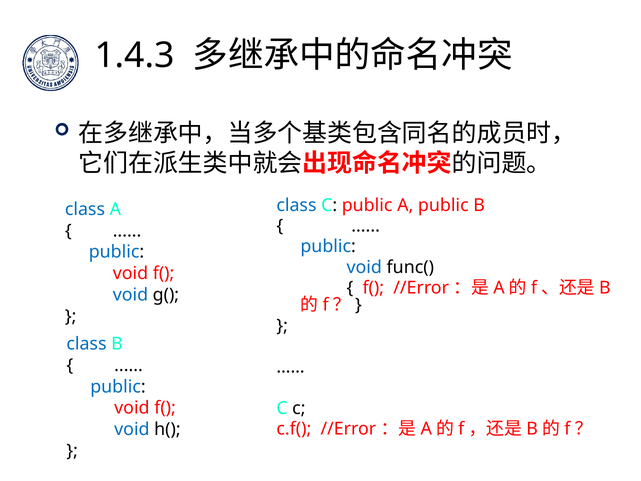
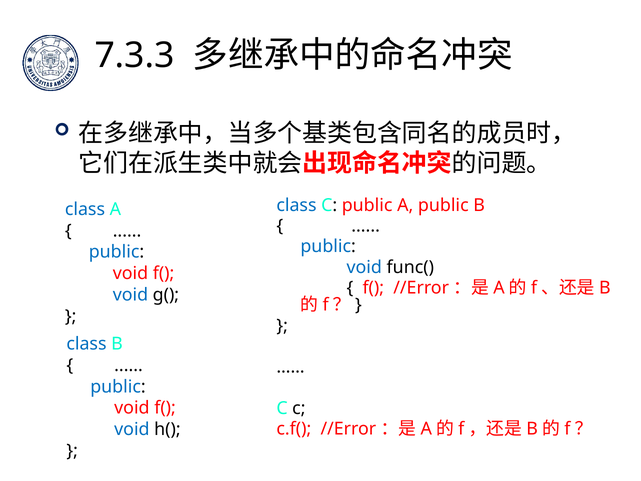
1.4.3: 1.4.3 -> 7.3.3 (135, 55)
